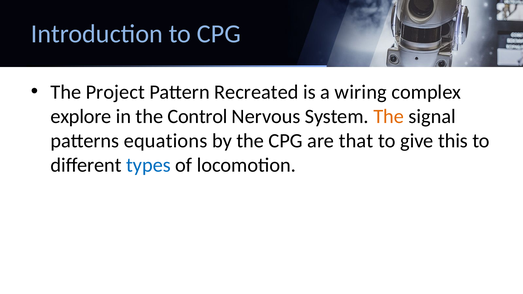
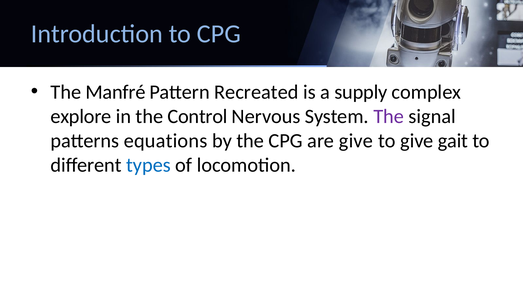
Project: Project -> Manfré (115, 92)
wiring: wiring -> supply (361, 92)
The colour: orange -> purple (389, 116)
are that: that -> give (356, 141)
this: this -> gait (453, 141)
